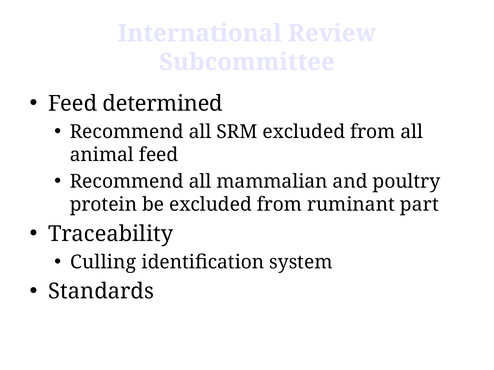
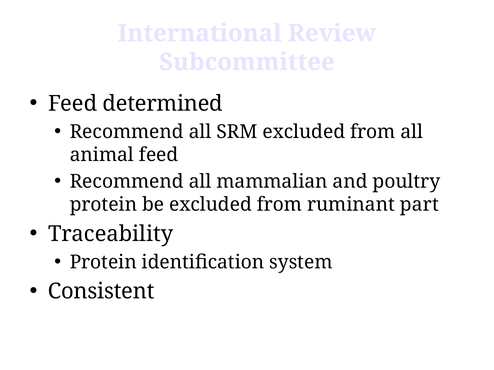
Culling: Culling -> Protein (103, 262)
Standards: Standards -> Consistent (101, 292)
